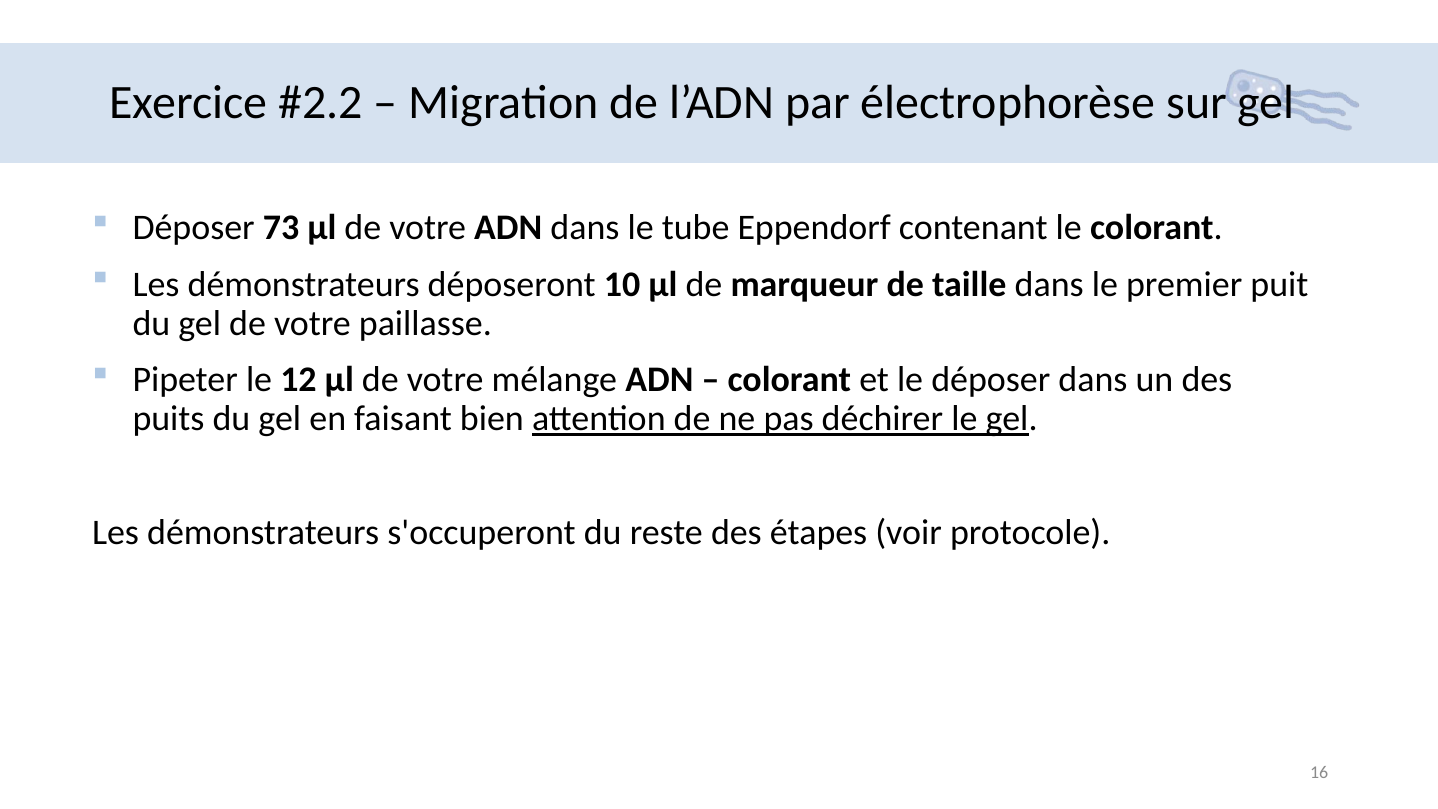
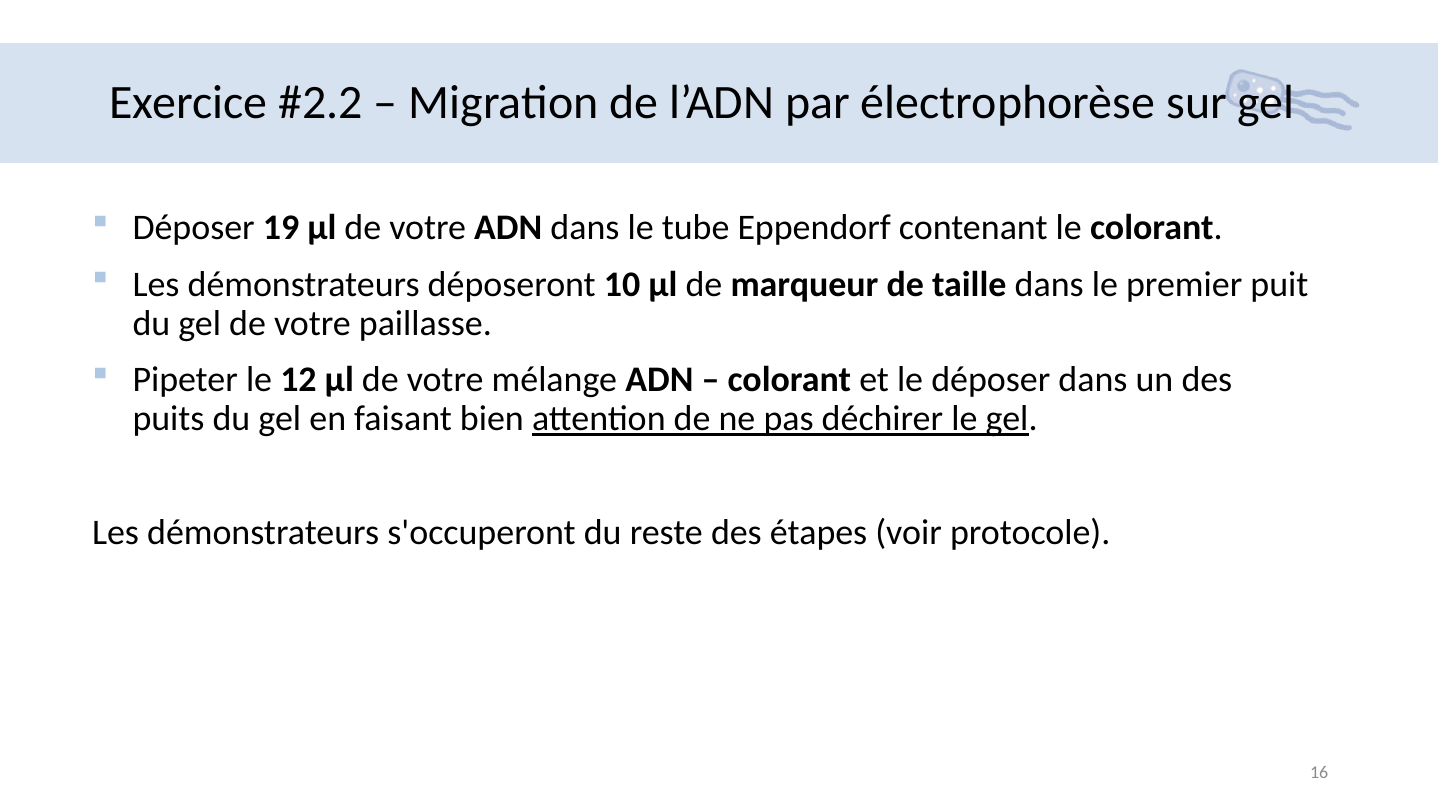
73: 73 -> 19 (281, 228)
